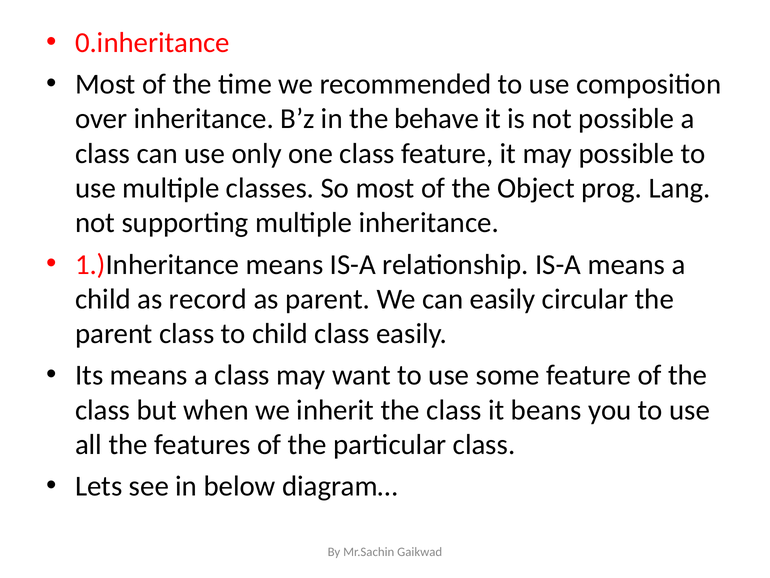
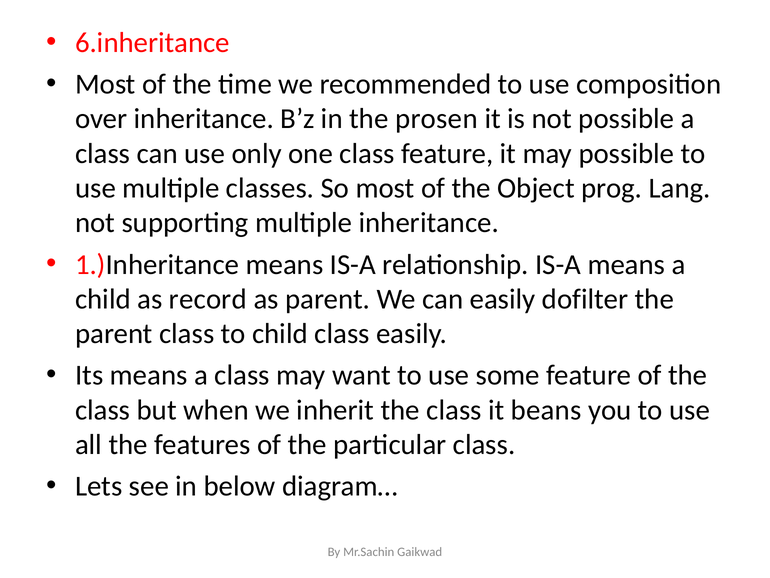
0.inheritance: 0.inheritance -> 6.inheritance (152, 42)
behave: behave -> prosen (436, 119)
circular: circular -> dofilter (585, 299)
